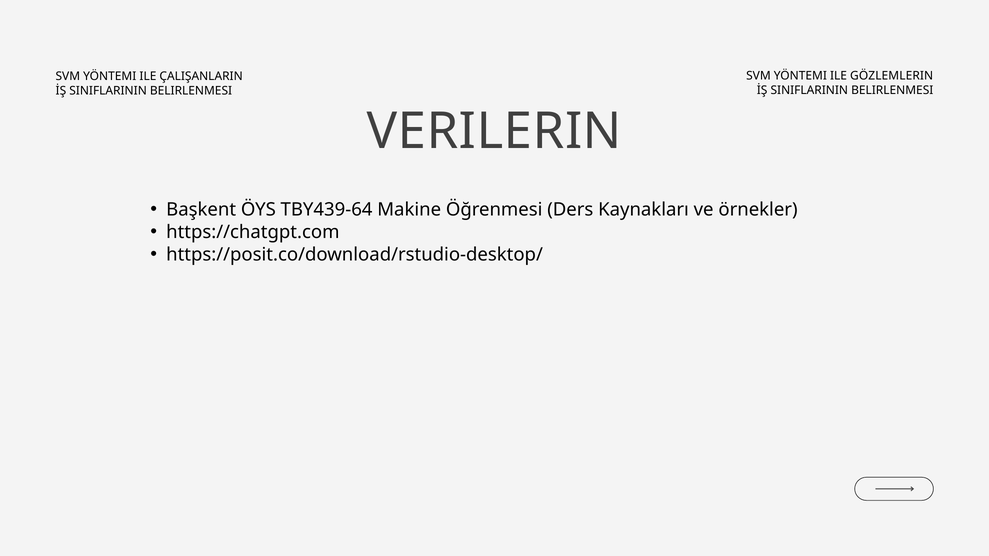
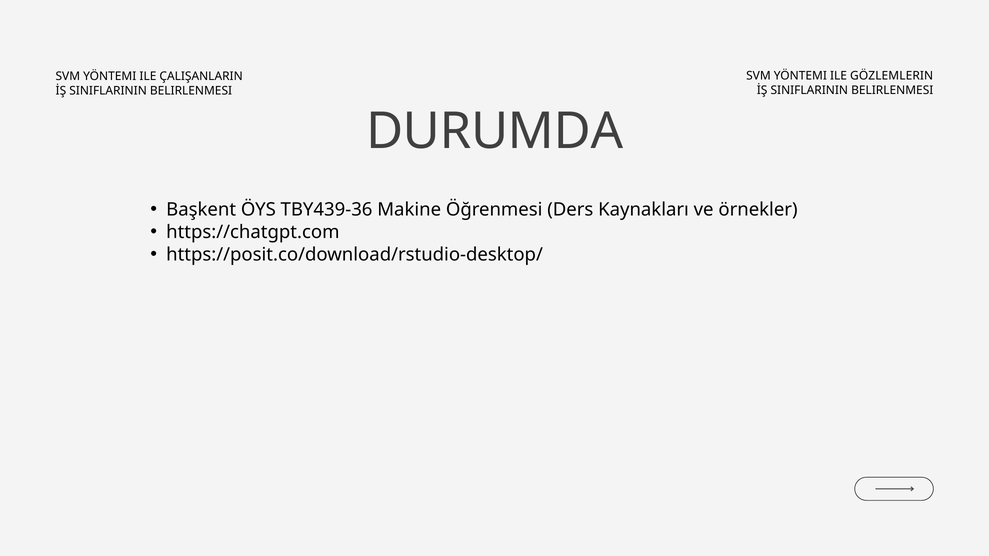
VERILERIN: VERILERIN -> DURUMDA (495, 131)
TBY439-64: TBY439-64 -> TBY439-36 (327, 210)
